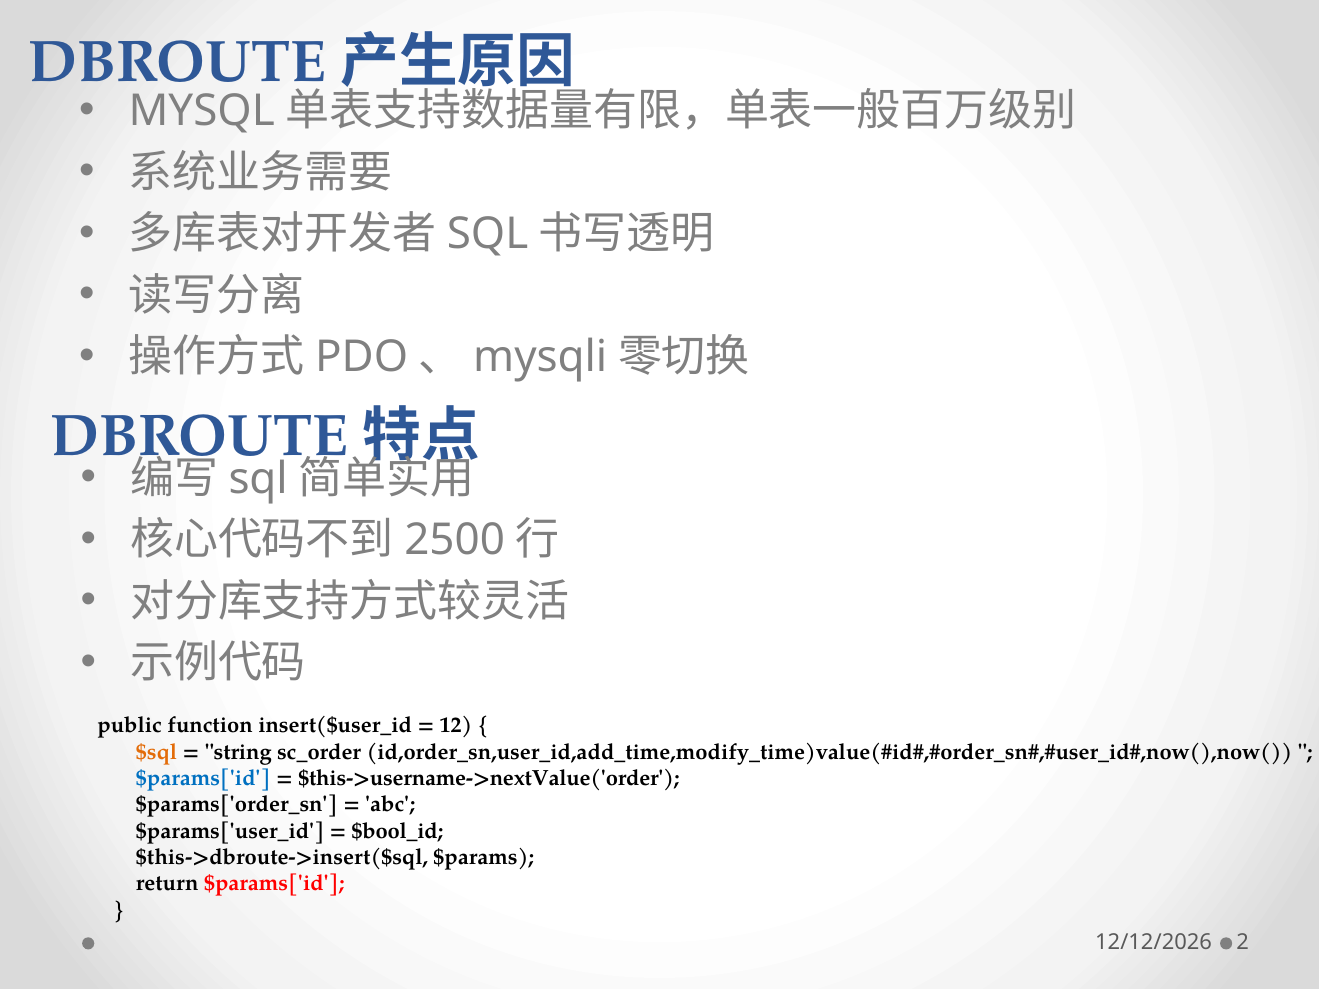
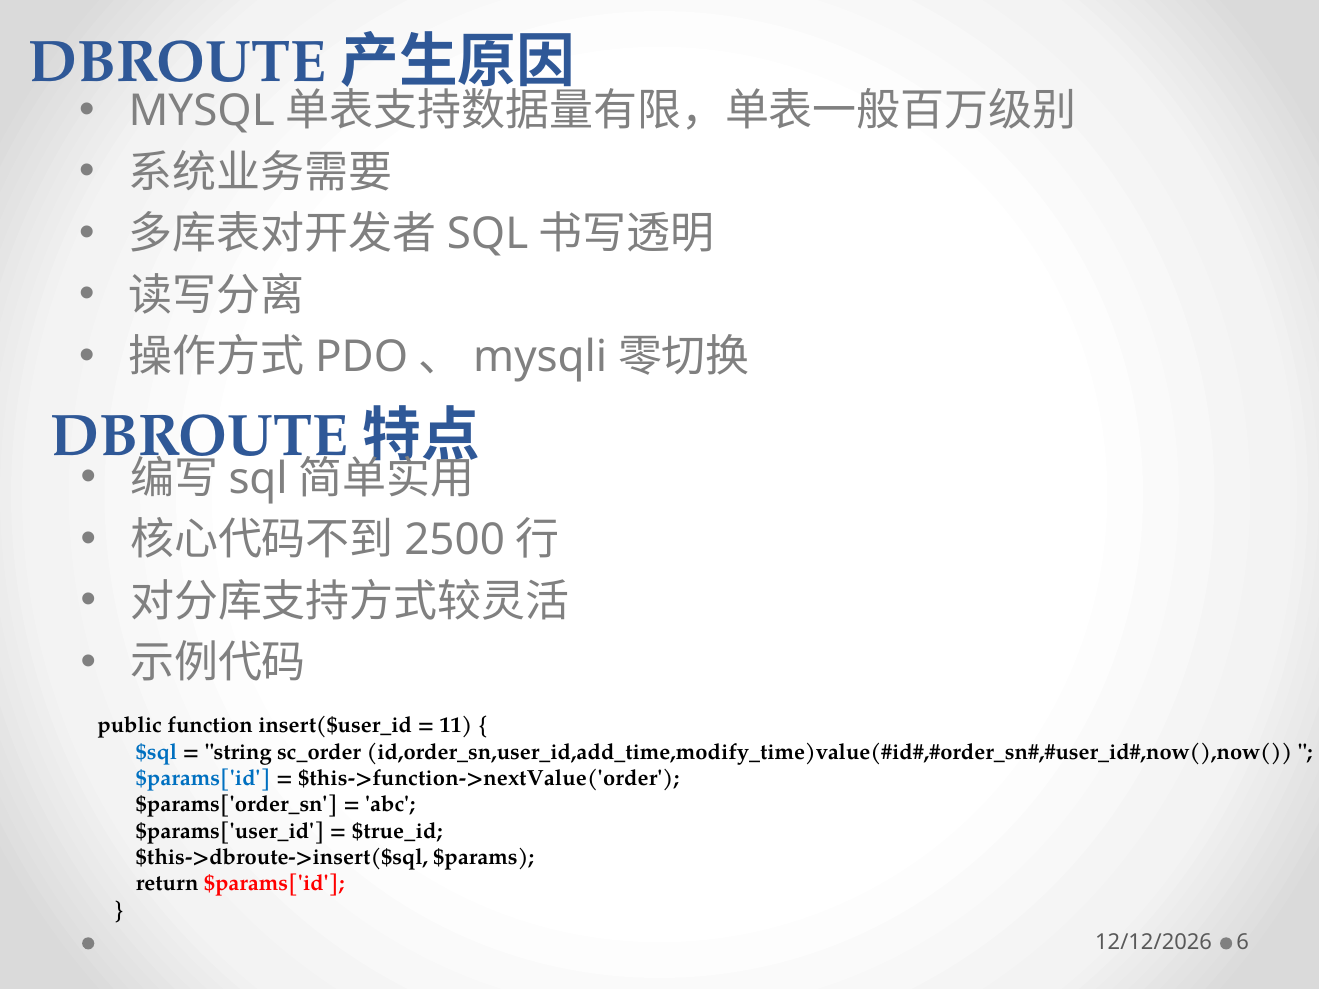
12: 12 -> 11 (456, 726)
$sql colour: orange -> blue (157, 752)
$this->username->nextValue('order: $this->username->nextValue('order -> $this->function->nextValue('order (489, 778)
$bool_id: $bool_id -> $true_id (397, 831)
2: 2 -> 6 (1243, 943)
